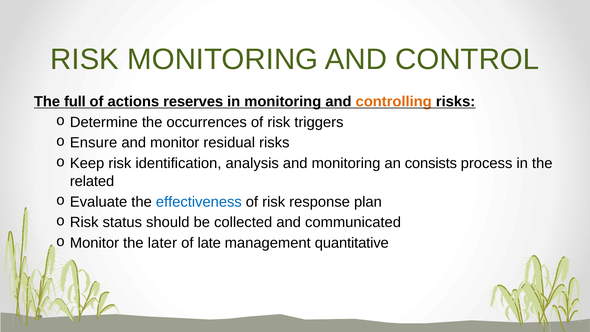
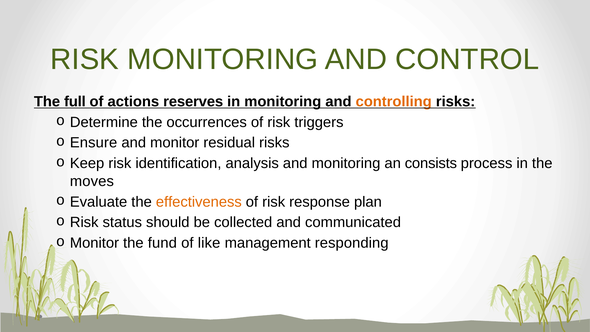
related: related -> moves (92, 181)
effectiveness colour: blue -> orange (199, 202)
later: later -> fund (162, 243)
late: late -> like (209, 243)
quantitative: quantitative -> responding (352, 243)
